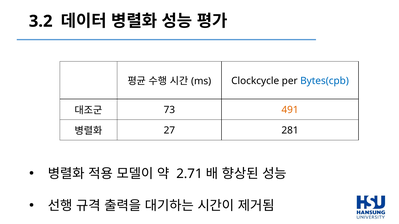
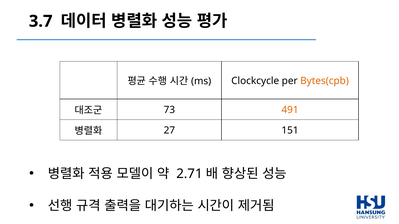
3.2: 3.2 -> 3.7 (41, 21)
Bytes(cpb colour: blue -> orange (324, 81)
281: 281 -> 151 (290, 131)
